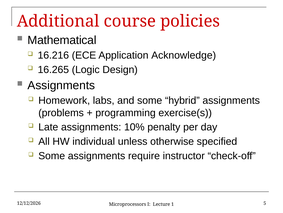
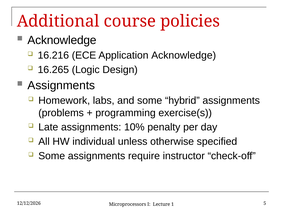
Mathematical: Mathematical -> Acknowledge (62, 40)
